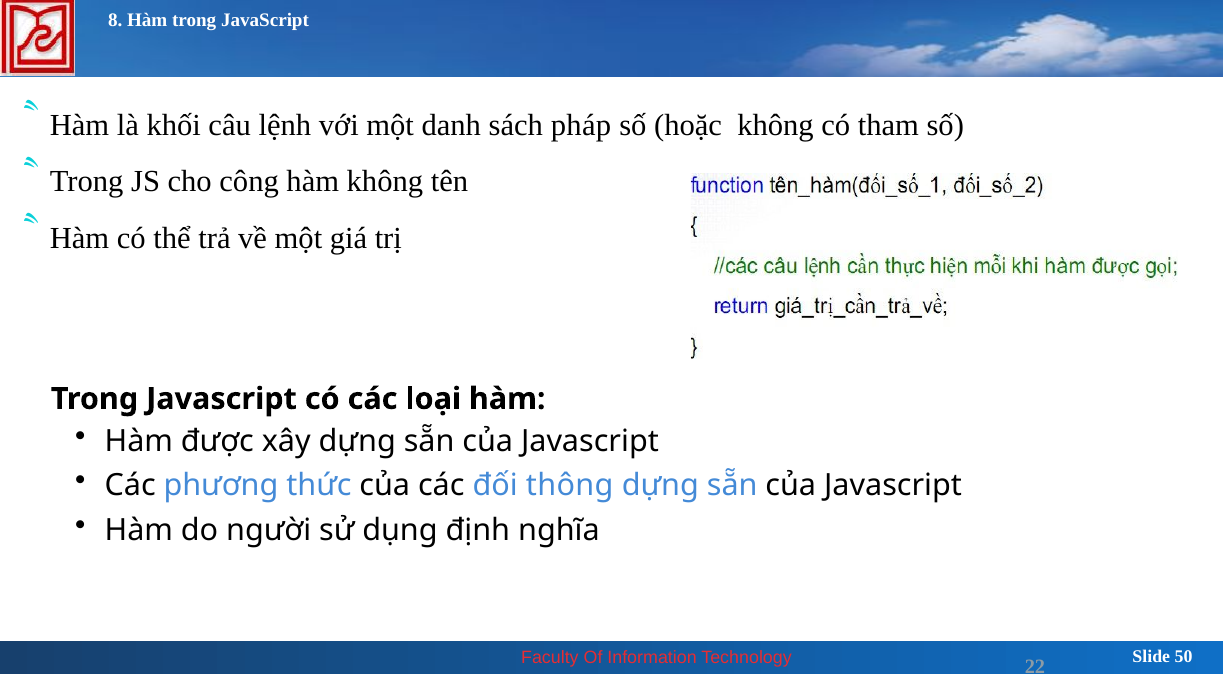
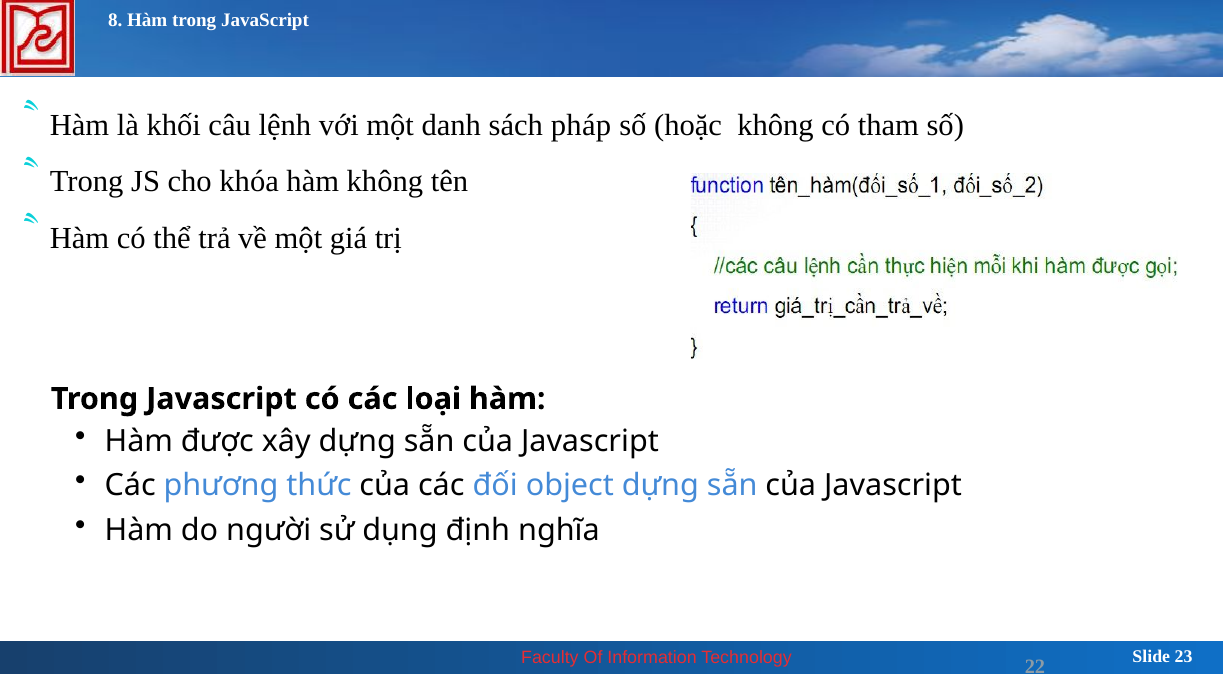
công: công -> khóa (249, 182)
thông: thông -> object (570, 486)
50: 50 -> 23 (1184, 656)
